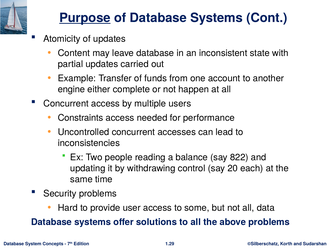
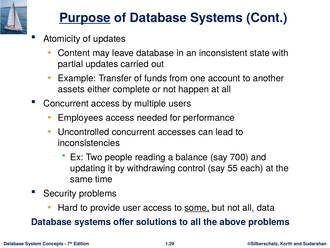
engine: engine -> assets (71, 89)
Constraints: Constraints -> Employees (80, 118)
822: 822 -> 700 (239, 157)
20: 20 -> 55 (233, 168)
some underline: none -> present (197, 207)
